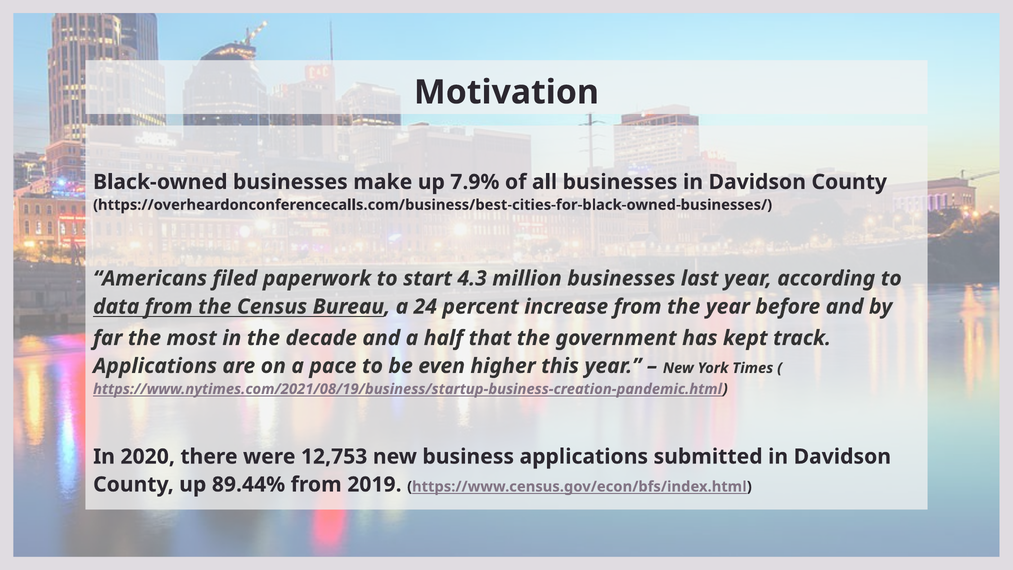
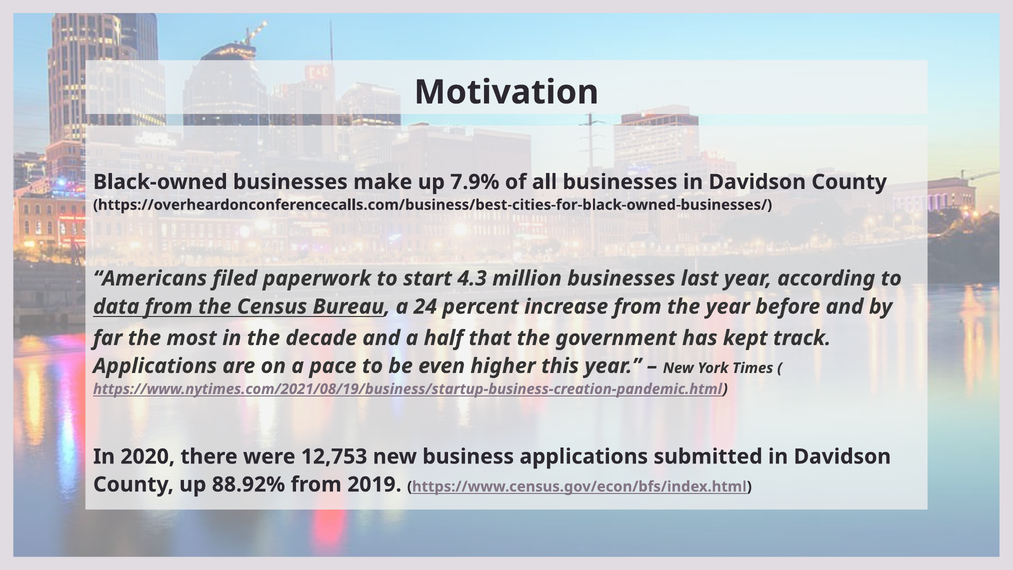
89.44%: 89.44% -> 88.92% (249, 484)
